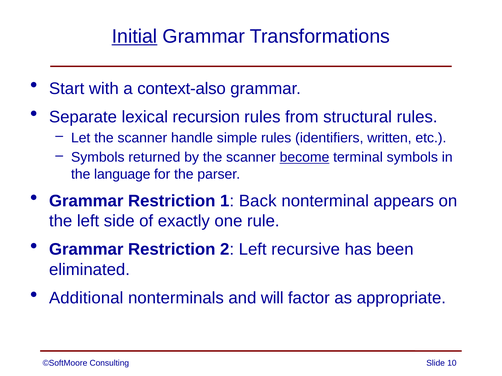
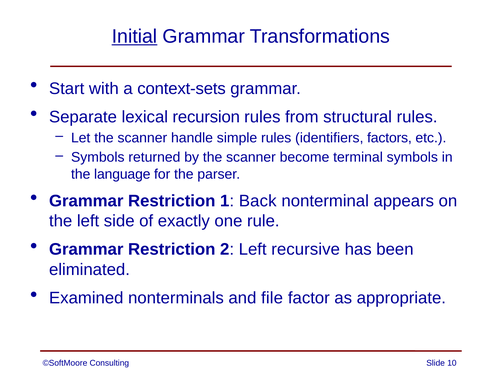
context-also: context-also -> context-sets (182, 89)
written: written -> factors (389, 138)
become underline: present -> none (305, 158)
Additional: Additional -> Examined (86, 298)
will: will -> file (272, 298)
